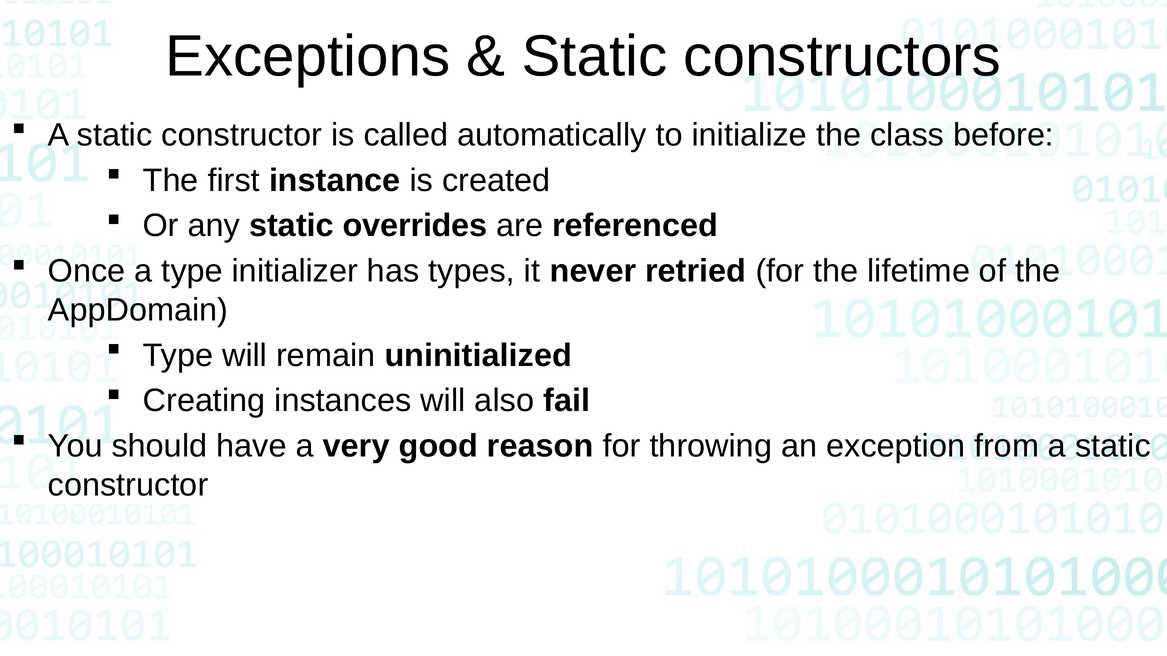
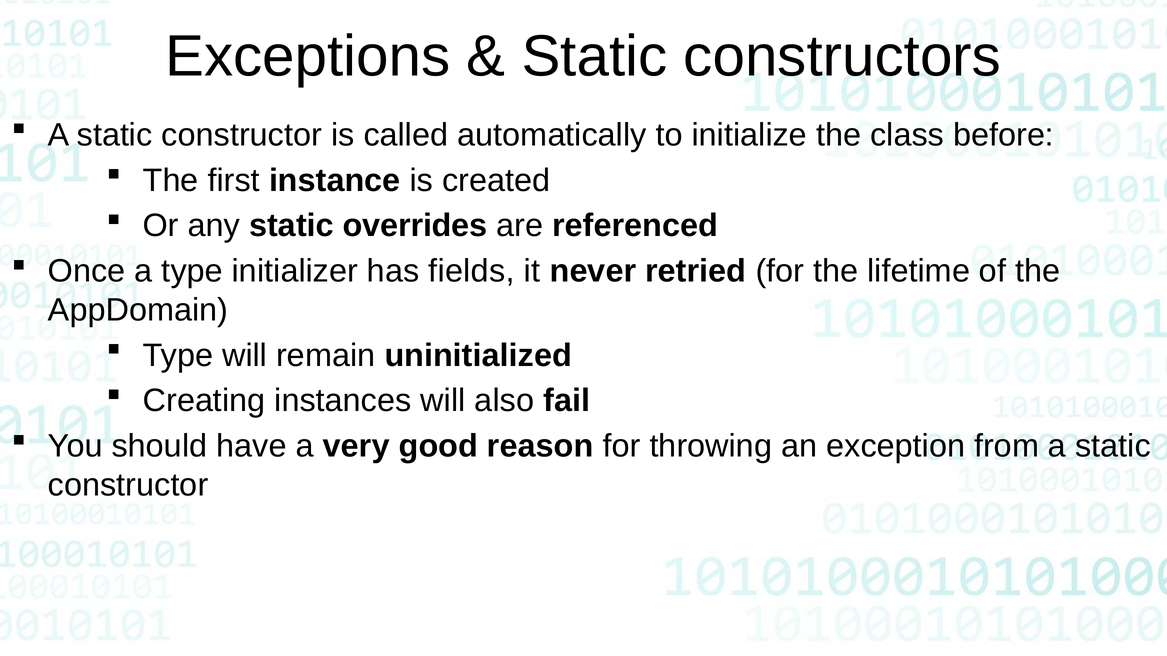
types: types -> fields (471, 271)
